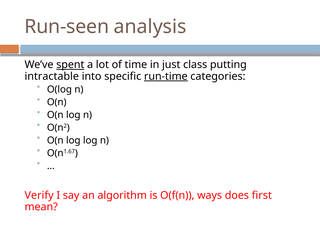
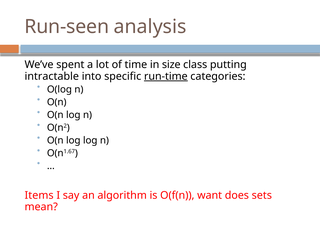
spent underline: present -> none (70, 65)
just: just -> size (171, 65)
Verify: Verify -> Items (39, 195)
ways: ways -> want (210, 195)
first: first -> sets (262, 195)
